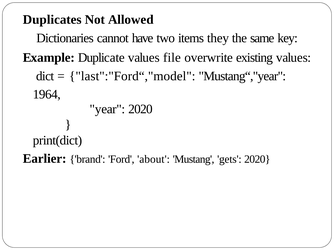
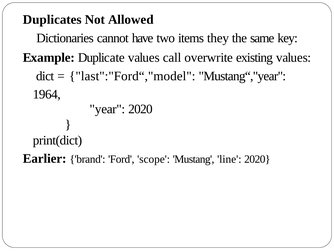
file: file -> call (172, 58)
about: about -> scope (154, 159)
gets: gets -> line (229, 159)
